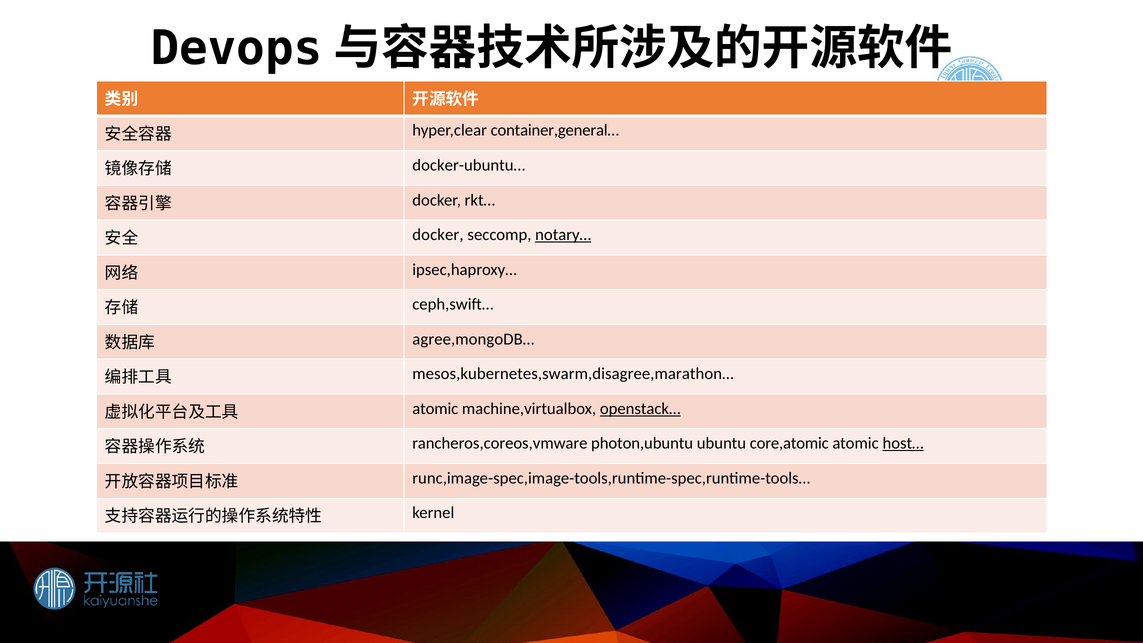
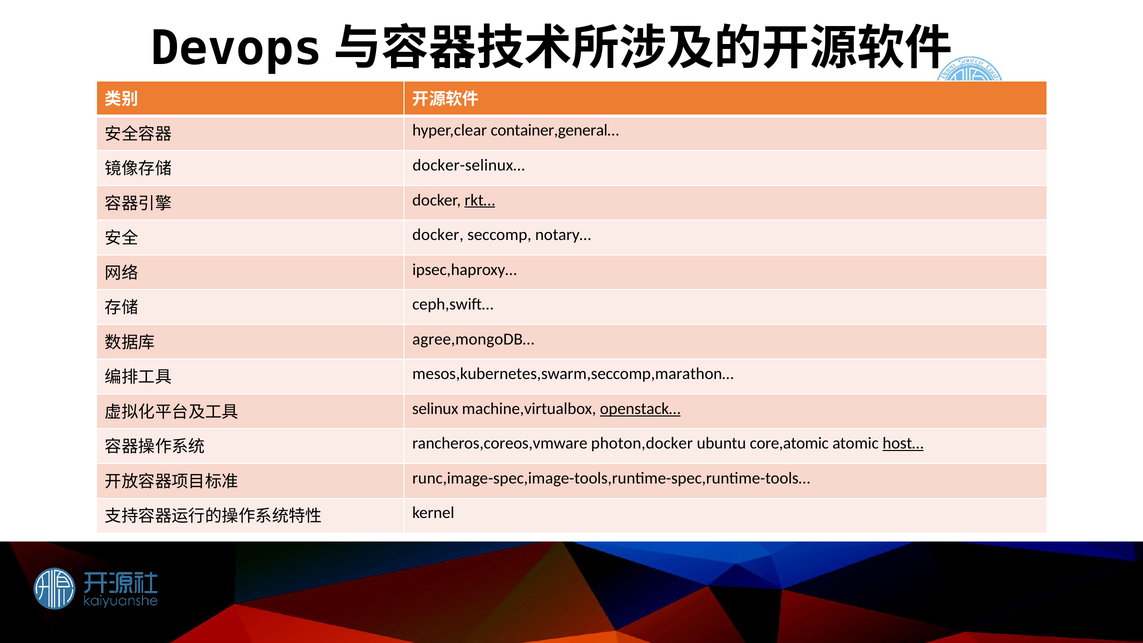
docker-ubuntu…: docker-ubuntu… -> docker-selinux… (469, 165)
rkt… underline: none -> present (480, 200)
notary… underline: present -> none (563, 235)
mesos,kubernetes,swarm,disagree,marathon…: mesos,kubernetes,swarm,disagree,marathon… -> mesos,kubernetes,swarm,seccomp,marathon… (573, 374)
atomic: atomic -> selinux (435, 409)
photon,ubuntu: photon,ubuntu -> photon,docker (642, 443)
